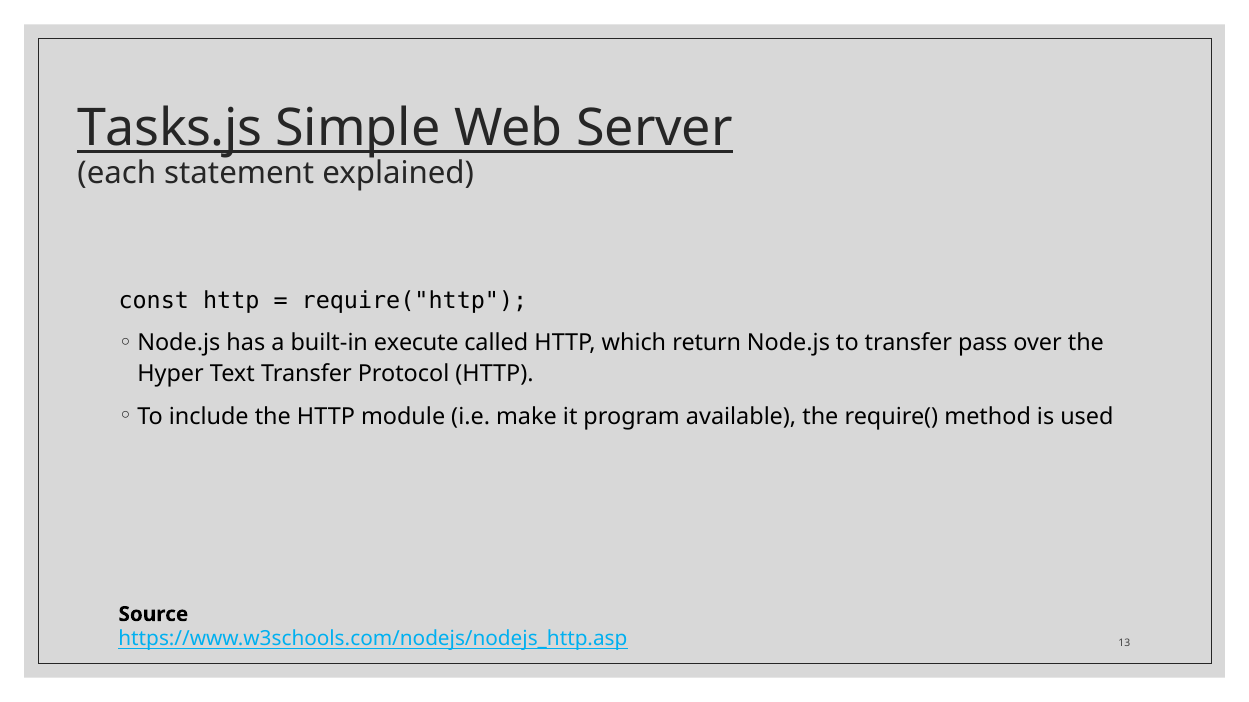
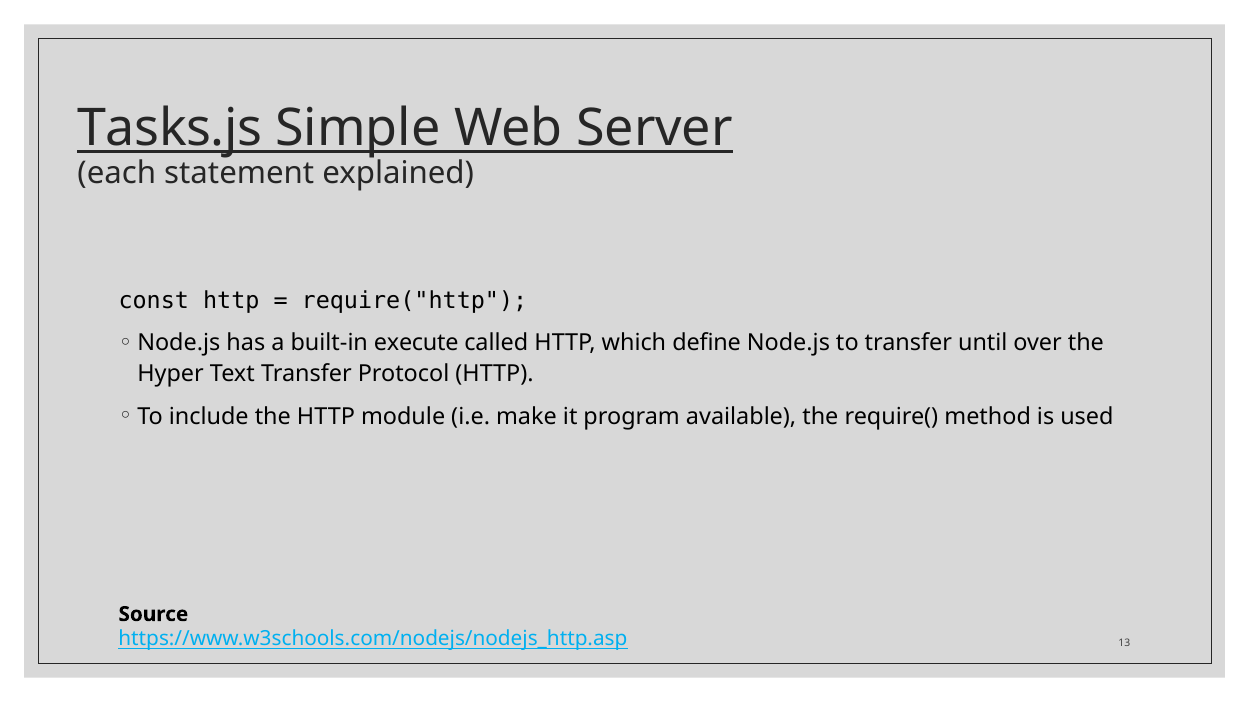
return: return -> define (707, 343)
pass: pass -> until (983, 343)
